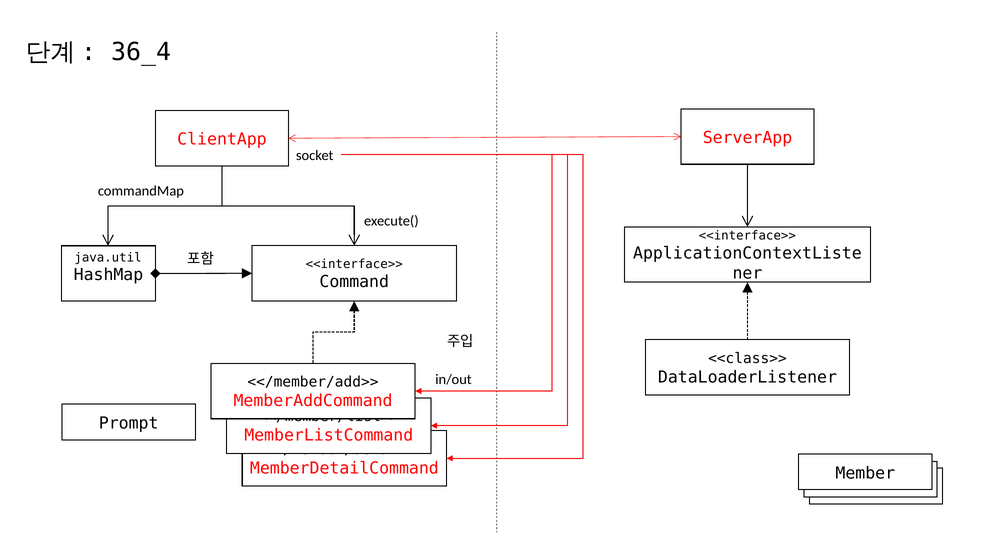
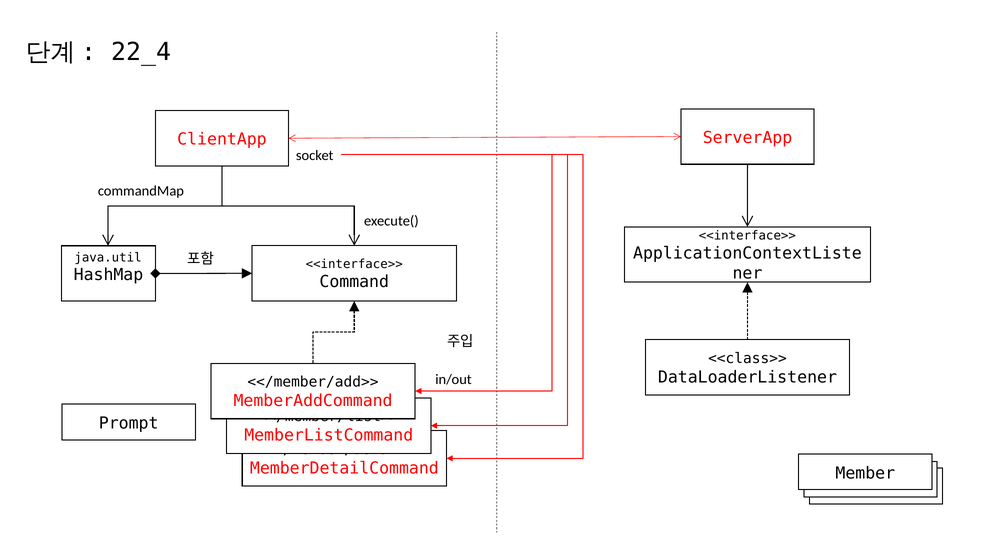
36_4: 36_4 -> 22_4 (141, 52)
